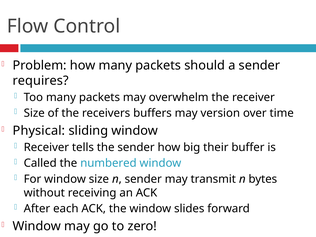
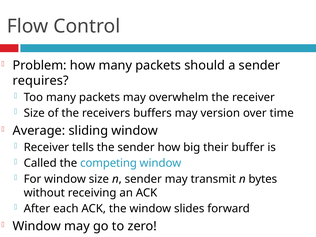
Physical: Physical -> Average (39, 131)
numbered: numbered -> competing (109, 163)
